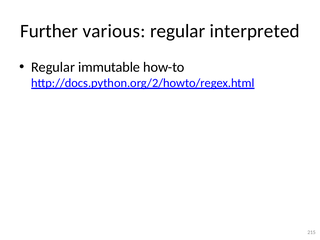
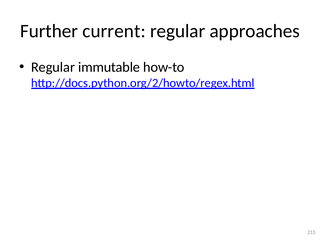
various: various -> current (114, 31)
interpreted: interpreted -> approaches (255, 31)
